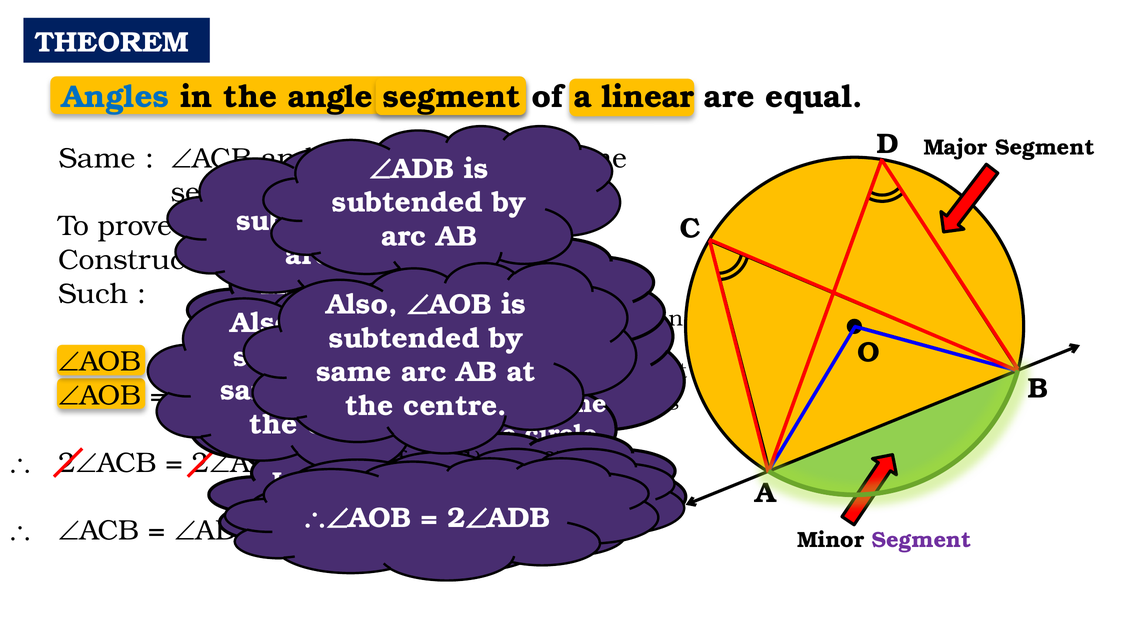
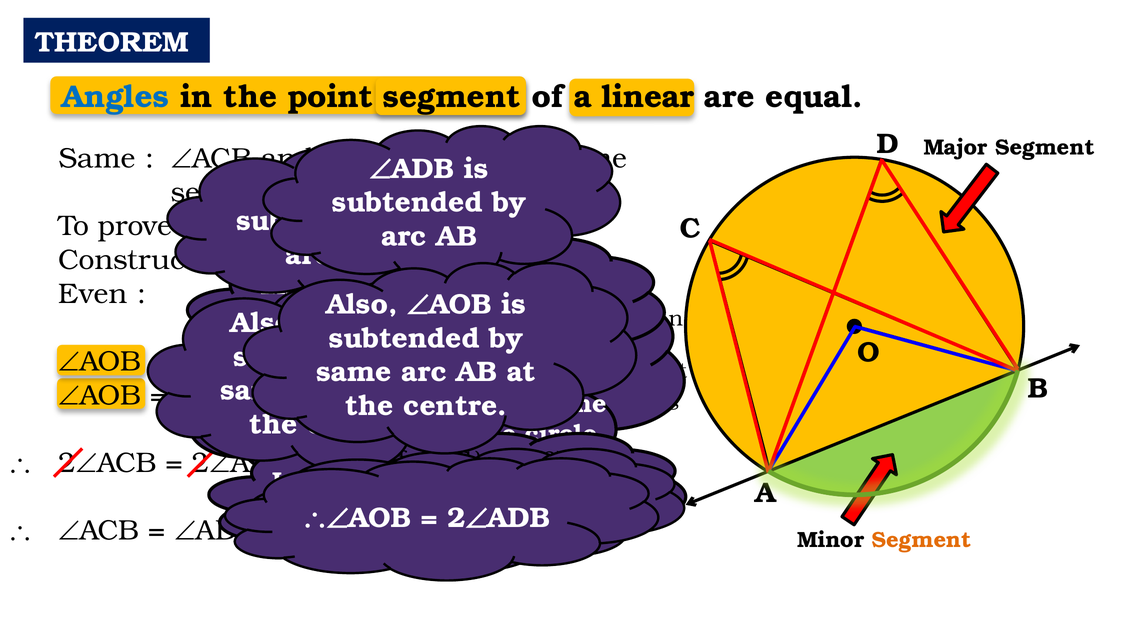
in the angle: angle -> point (330, 97)
Such: Such -> Even (93, 294)
Segment colour: purple -> orange (922, 540)
